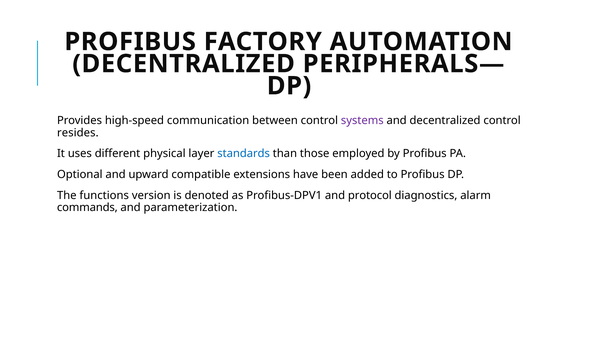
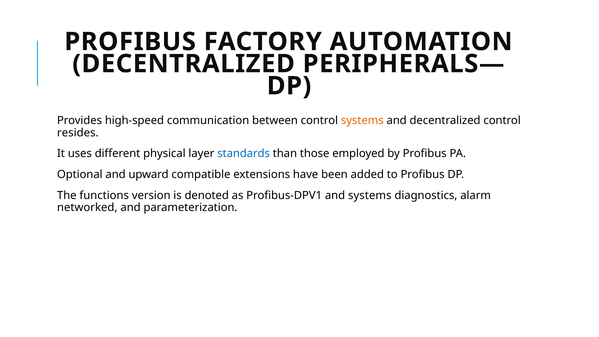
systems colour: purple -> orange (362, 121)
and protocol: protocol -> systems (370, 195)
commands: commands -> networked (87, 207)
